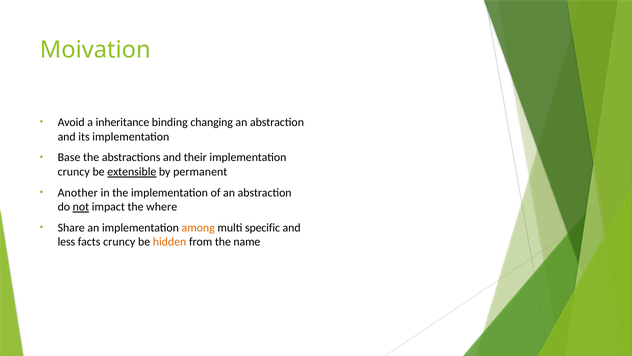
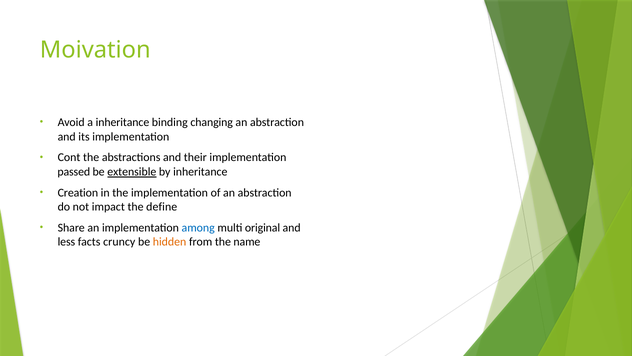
Base: Base -> Cont (69, 157)
cruncy: cruncy -> passed (74, 172)
by permanent: permanent -> inheritance (200, 172)
Another: Another -> Creation (78, 192)
not underline: present -> none (81, 207)
where: where -> define (162, 207)
among colour: orange -> blue (198, 227)
specific: specific -> original (263, 227)
